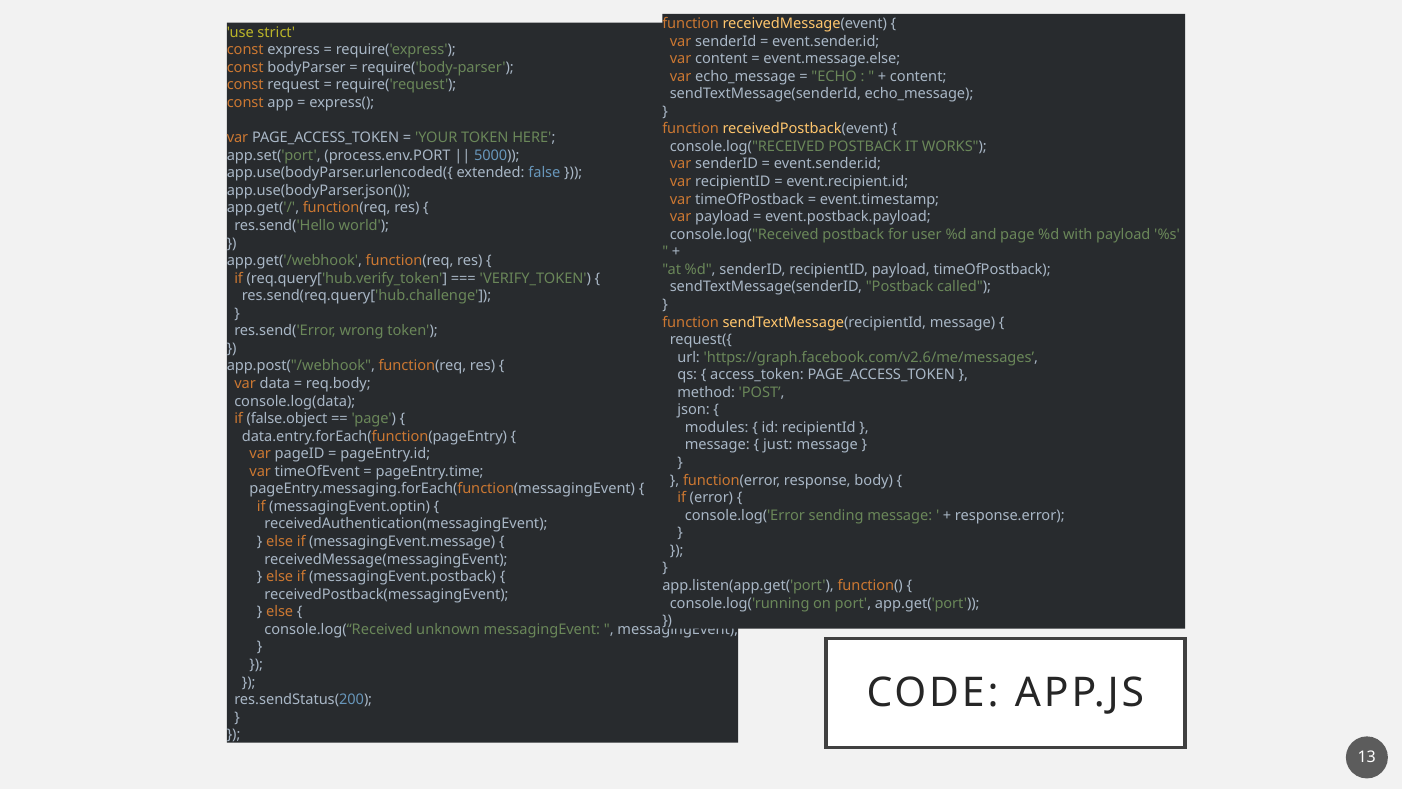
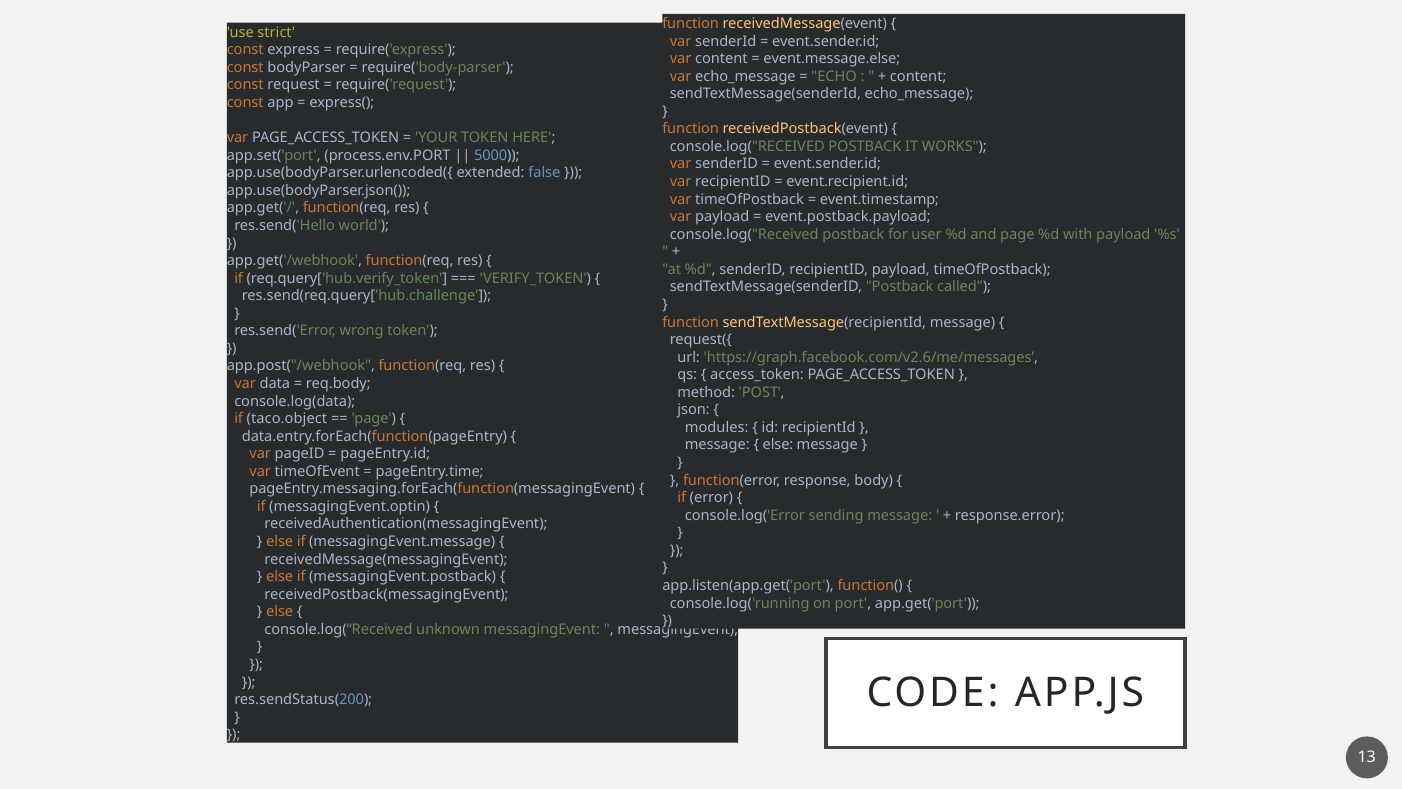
false.object: false.object -> taco.object (287, 419)
just: just -> else (778, 445)
